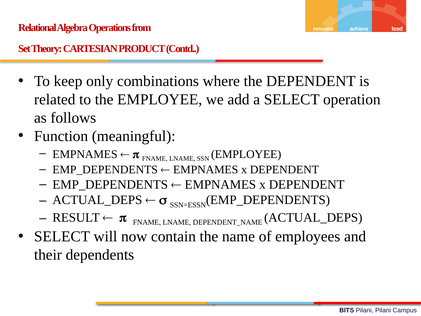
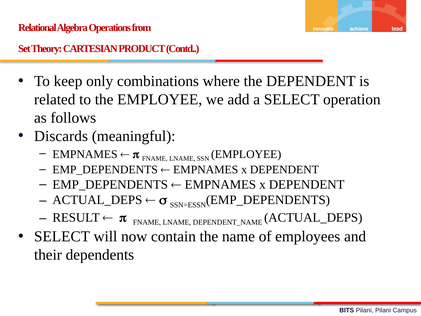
Function: Function -> Discards (61, 136)
